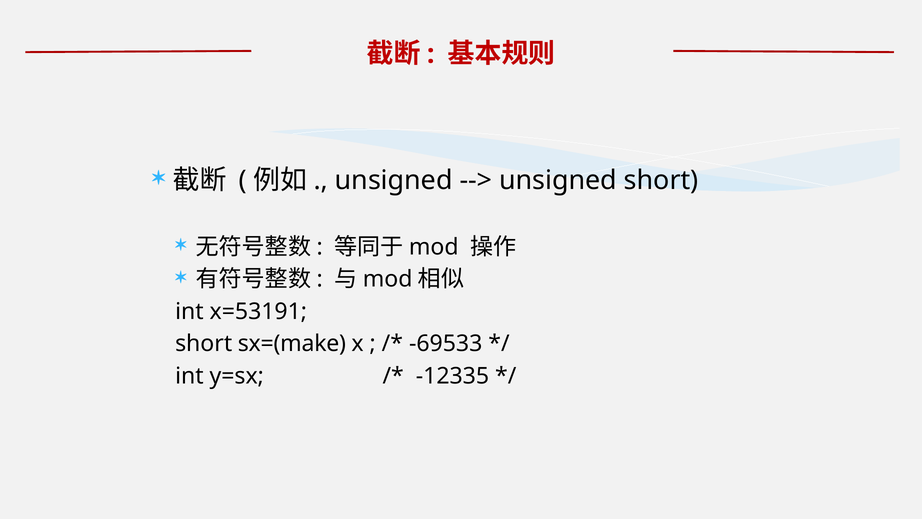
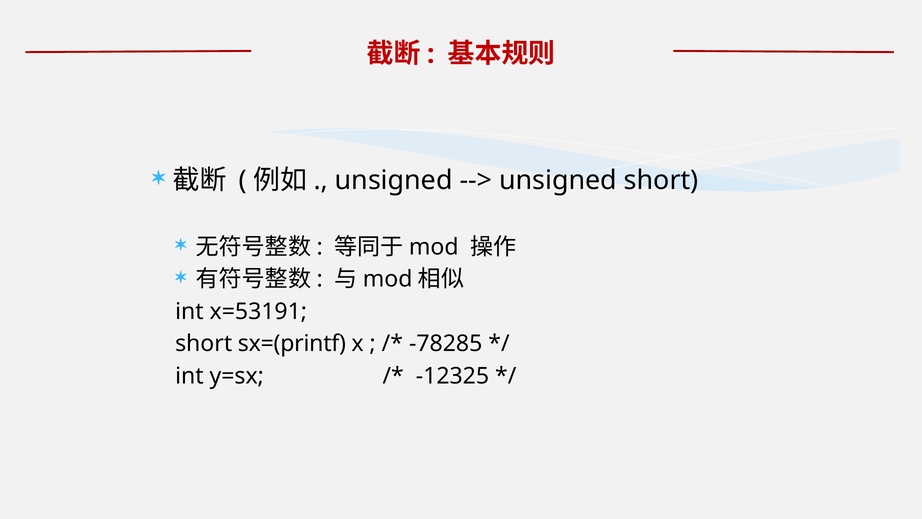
sx=(make: sx=(make -> sx=(printf (292, 344)
-69533: -69533 -> -78285 (446, 344)
-12335: -12335 -> -12325 (452, 376)
